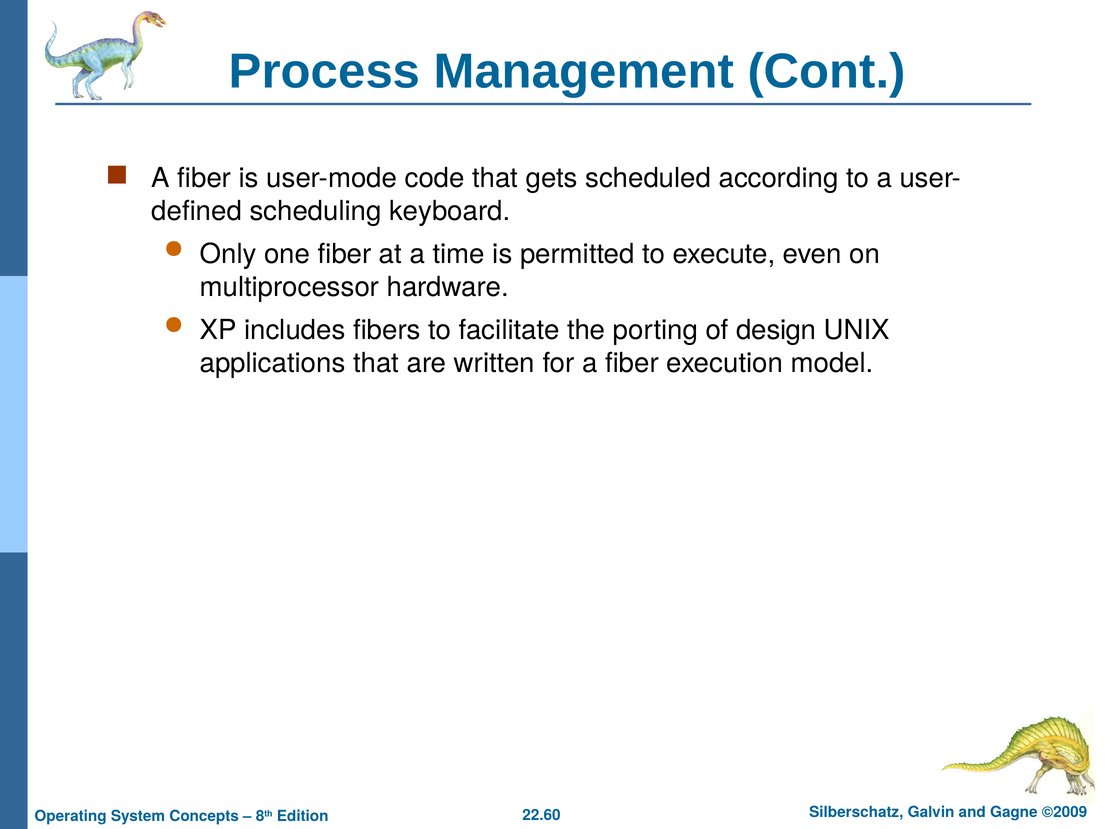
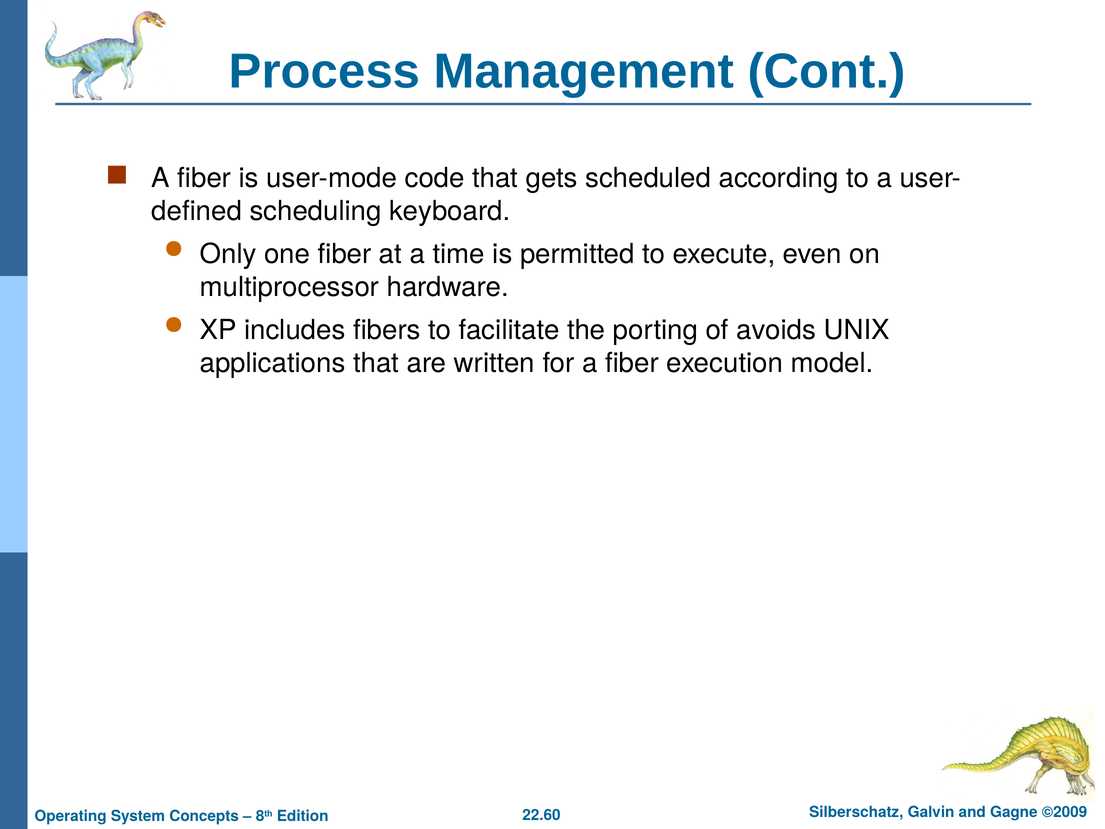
design: design -> avoids (776, 330)
